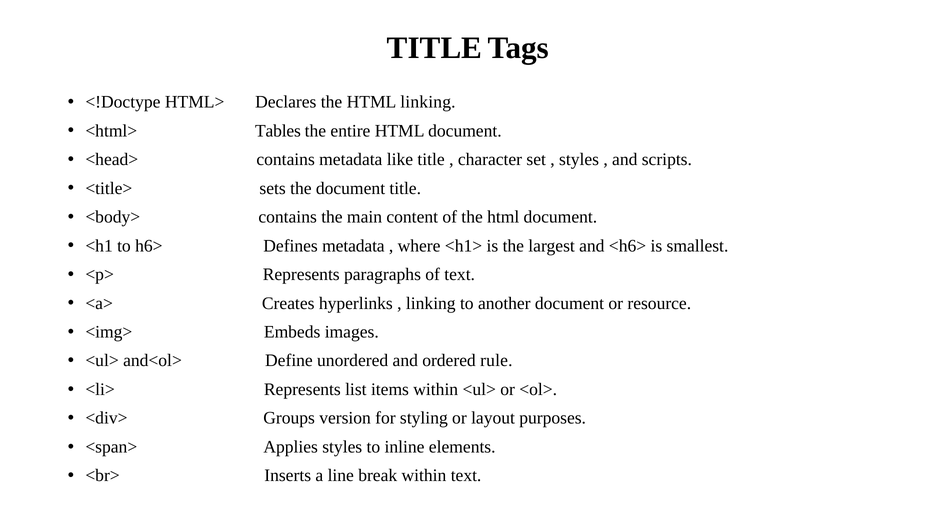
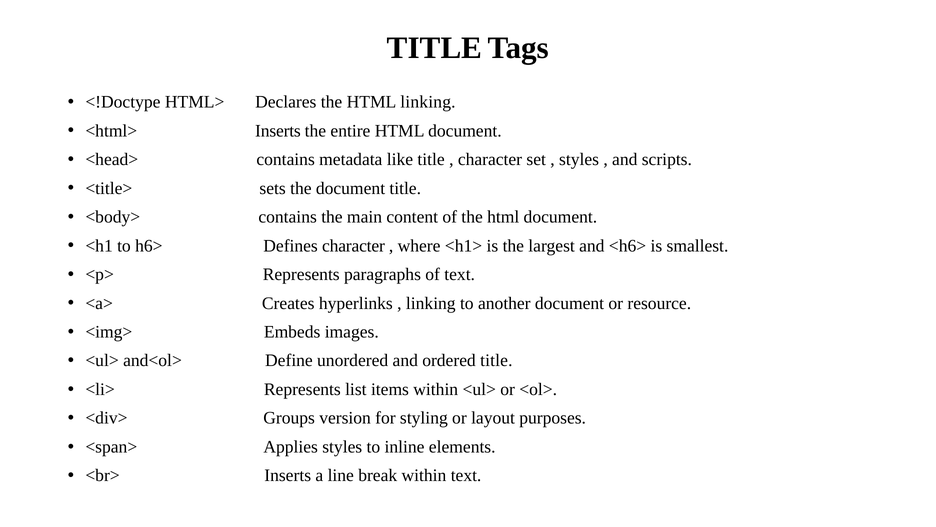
<html> Tables: Tables -> Inserts (278, 131)
Defines metadata: metadata -> character (353, 245)
ordered rule: rule -> title (496, 360)
